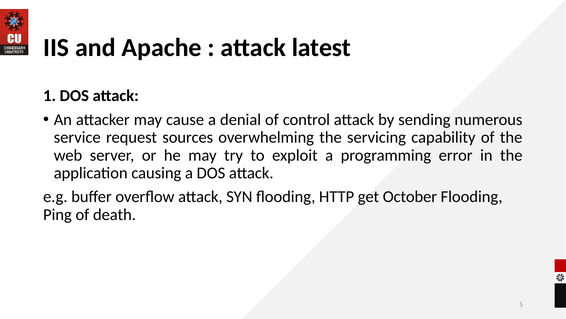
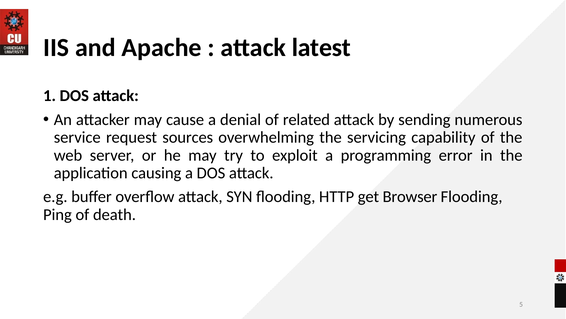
control: control -> related (306, 119)
October: October -> Browser (410, 196)
